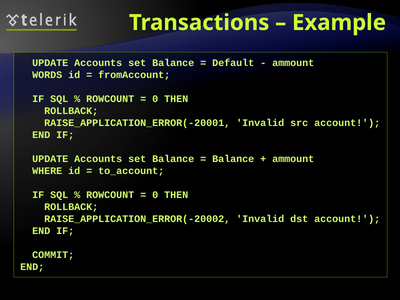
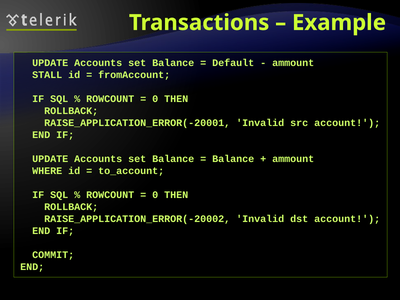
WORDS: WORDS -> STALL (47, 75)
